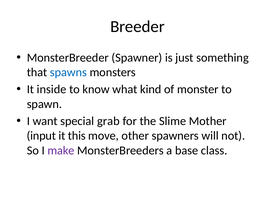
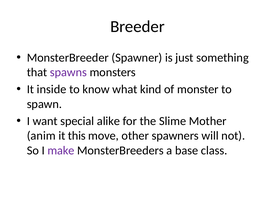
spawns colour: blue -> purple (68, 72)
grab: grab -> alike (108, 121)
input: input -> anim (41, 136)
